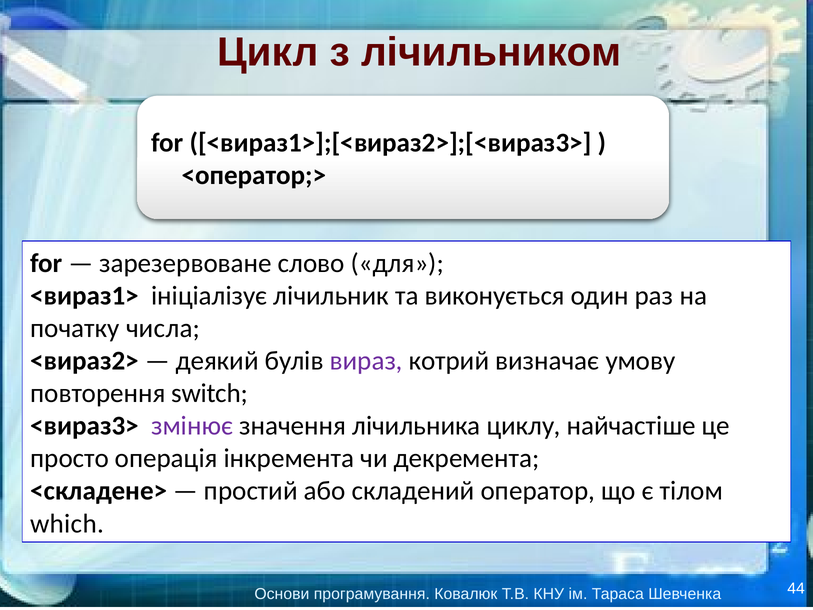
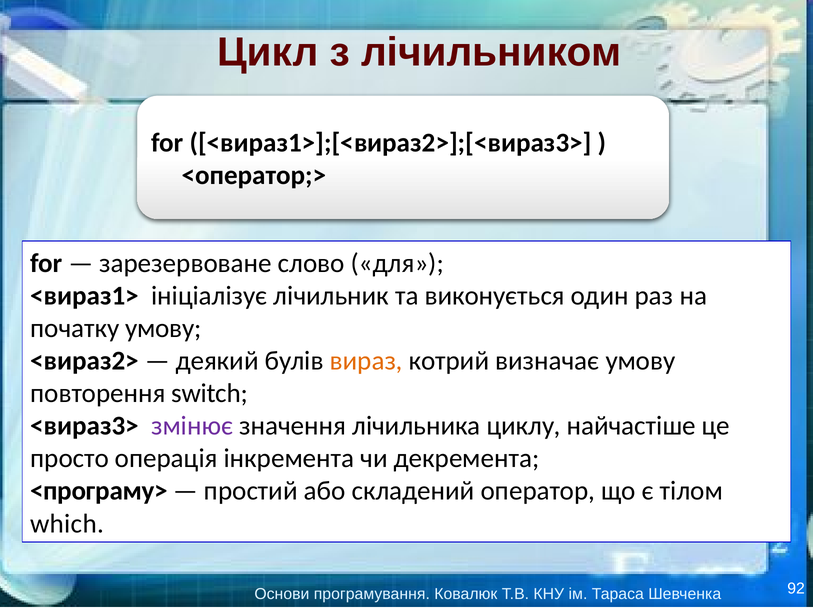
початку числа: числа -> умову (163, 328)
вираз colour: purple -> orange (366, 361)
<складене>: <складене> -> <програму> (99, 491)
44: 44 -> 92 (796, 588)
